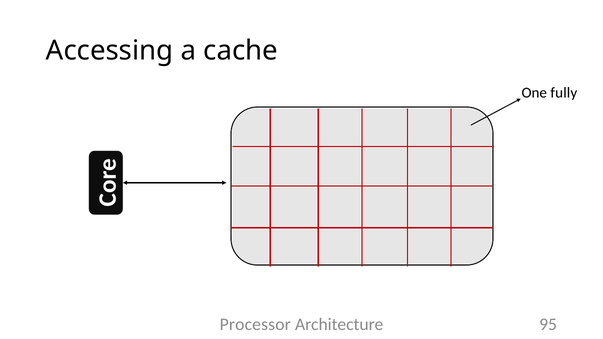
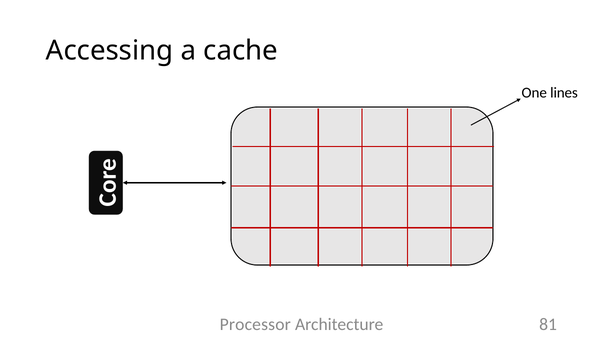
fully: fully -> lines (564, 93)
95: 95 -> 81 (548, 324)
